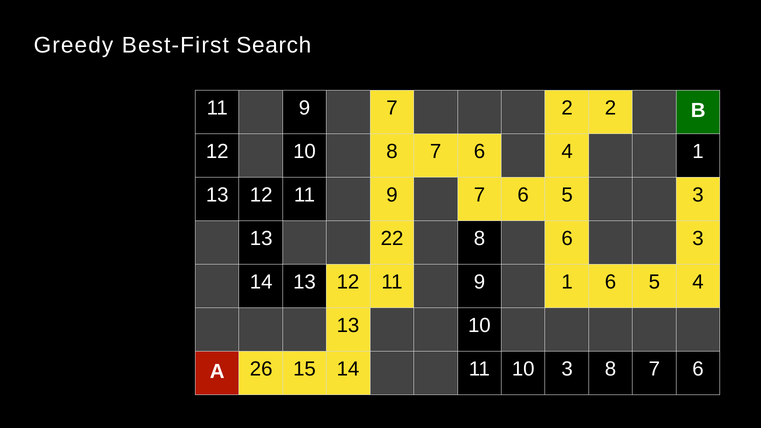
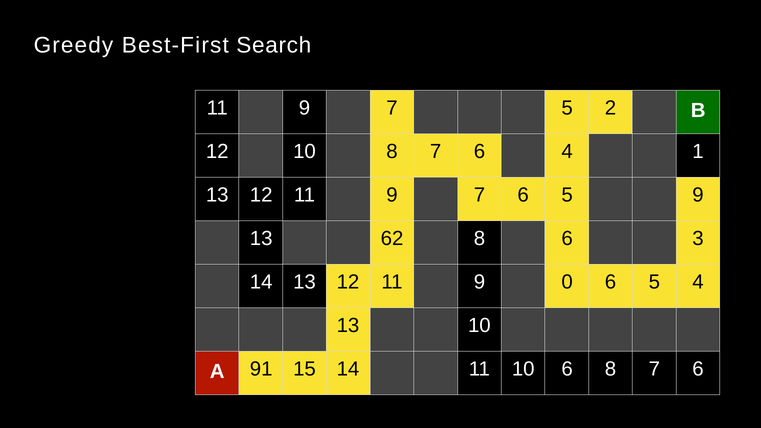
7 2: 2 -> 5 (567, 108)
5 3: 3 -> 9 (698, 195)
22: 22 -> 62 (392, 239)
9 1: 1 -> 0 (567, 282)
26: 26 -> 91 (261, 369)
10 3: 3 -> 6 (567, 369)
